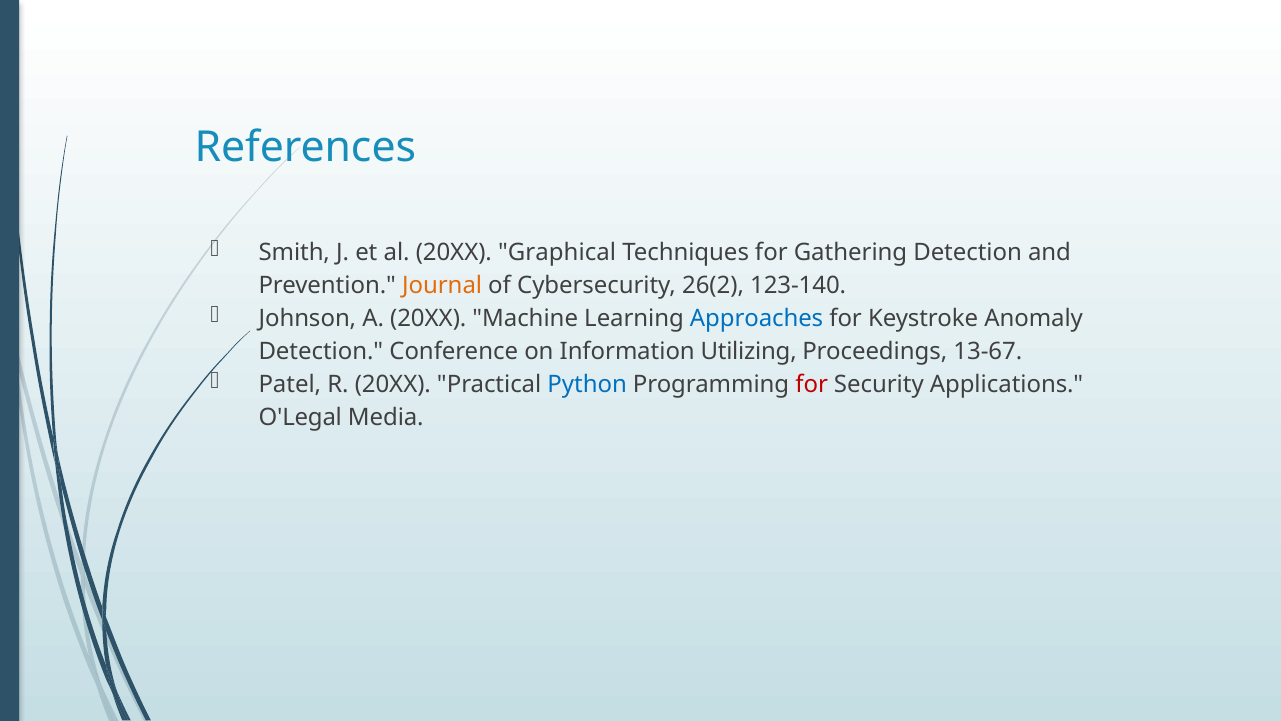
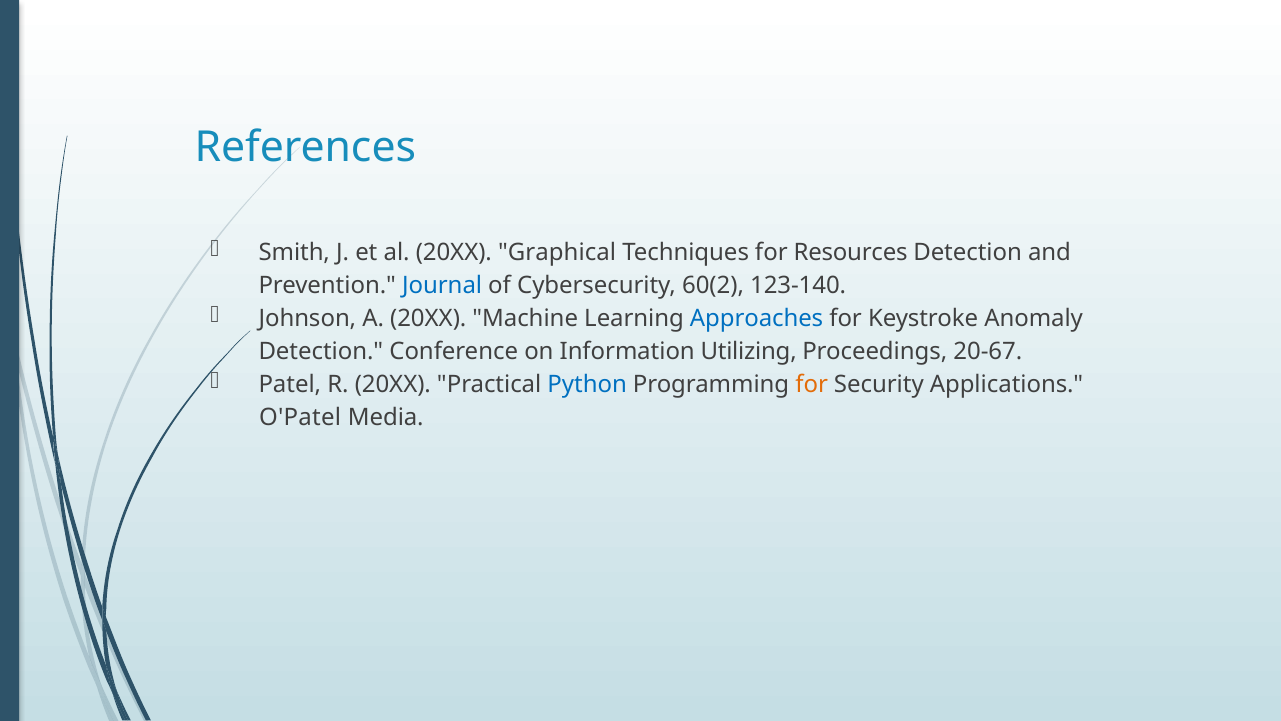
Gathering: Gathering -> Resources (851, 253)
Journal colour: orange -> blue (442, 286)
26(2: 26(2 -> 60(2 (713, 286)
13-67: 13-67 -> 20-67 (988, 352)
for colour: red -> orange (812, 385)
O'Legal: O'Legal -> O'Patel (300, 418)
